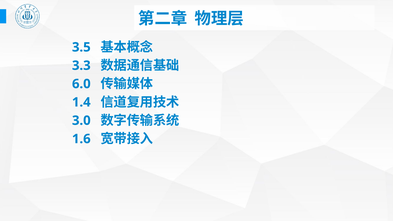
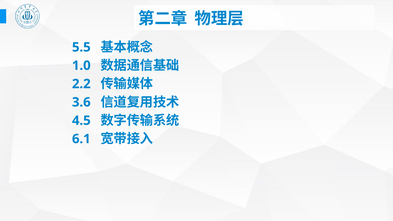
3.5: 3.5 -> 5.5 (81, 47)
3.3: 3.3 -> 1.0 (81, 66)
6.0: 6.0 -> 2.2 (81, 84)
1.4: 1.4 -> 3.6 (81, 102)
3.0: 3.0 -> 4.5 (81, 121)
1.6: 1.6 -> 6.1 (81, 139)
